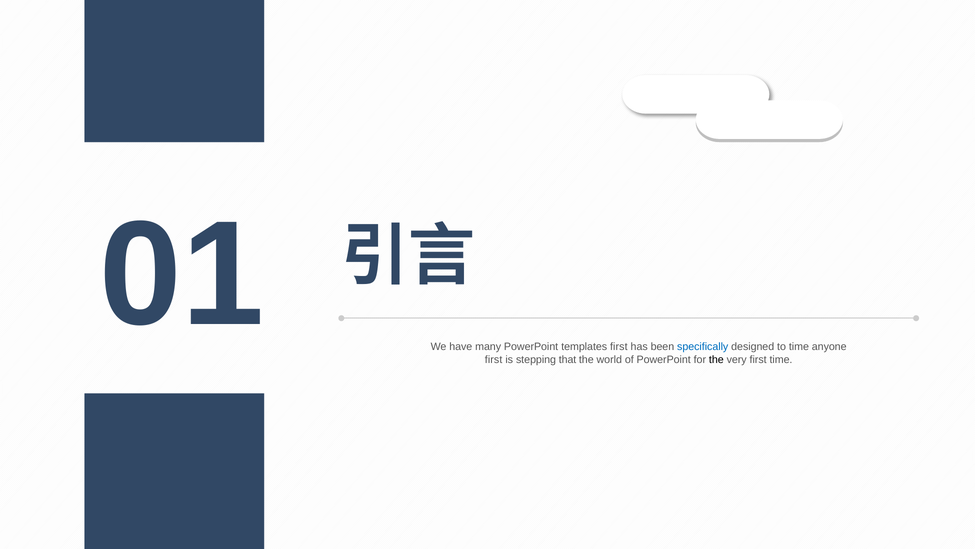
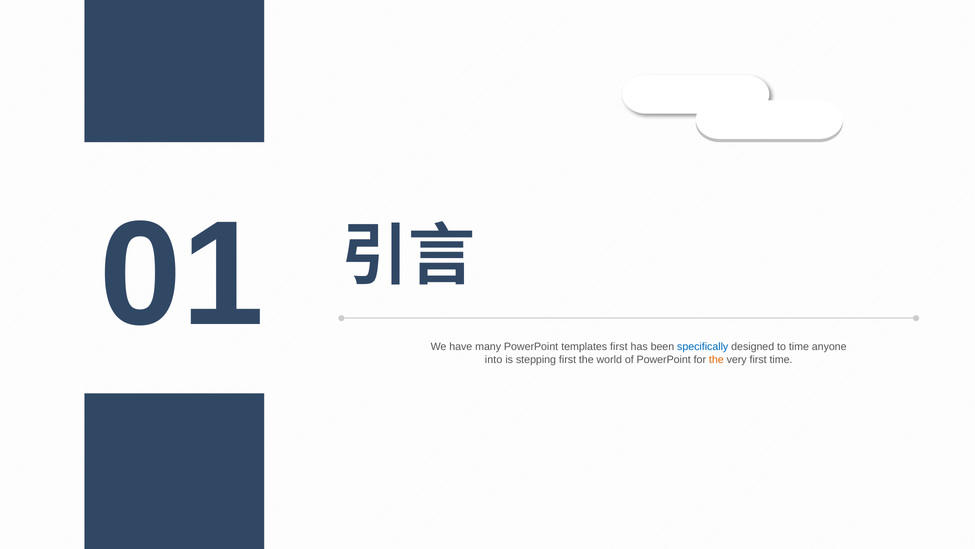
first: first -> into (494, 359)
stepping that: that -> first (568, 359)
the colour: black -> orange (716, 359)
